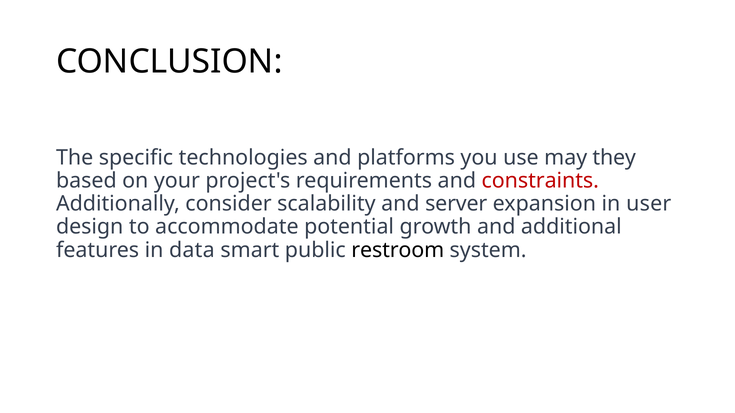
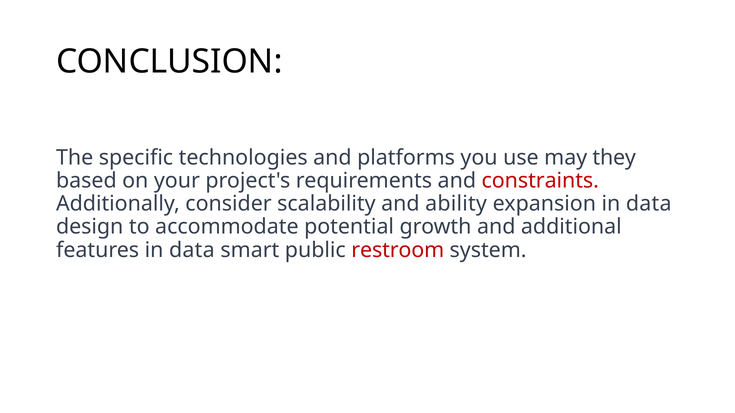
server: server -> ability (456, 204)
expansion in user: user -> data (649, 204)
restroom colour: black -> red (398, 250)
